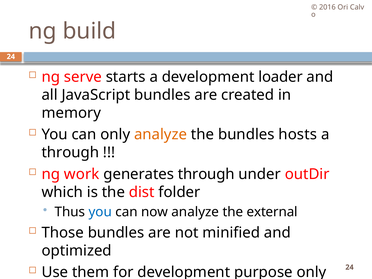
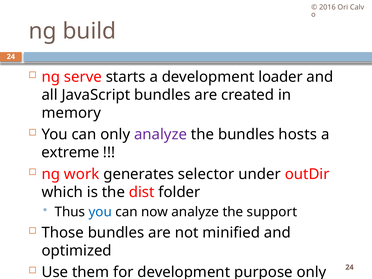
analyze colour: orange -> purple (161, 135)
through: through -> extreme (70, 153)
generates through: through -> selector (206, 174)
external: external -> support (272, 212)
